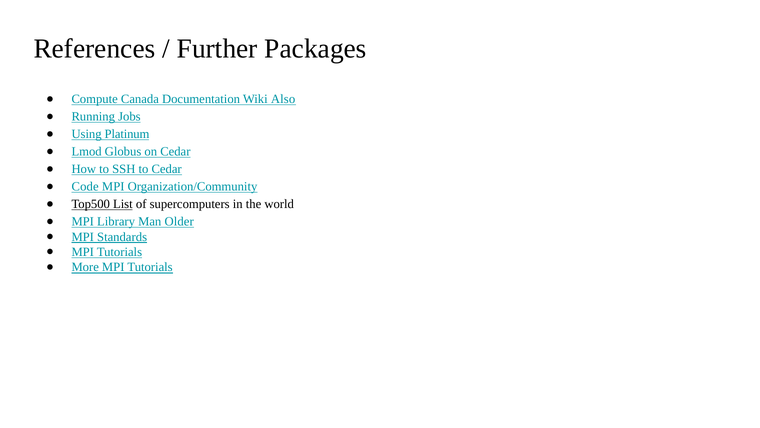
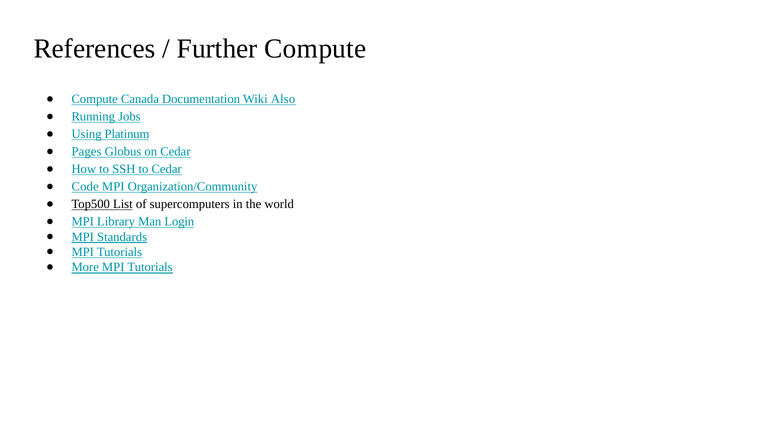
Further Packages: Packages -> Compute (315, 49)
Lmod: Lmod -> Pages (87, 152)
Older: Older -> Login (179, 221)
